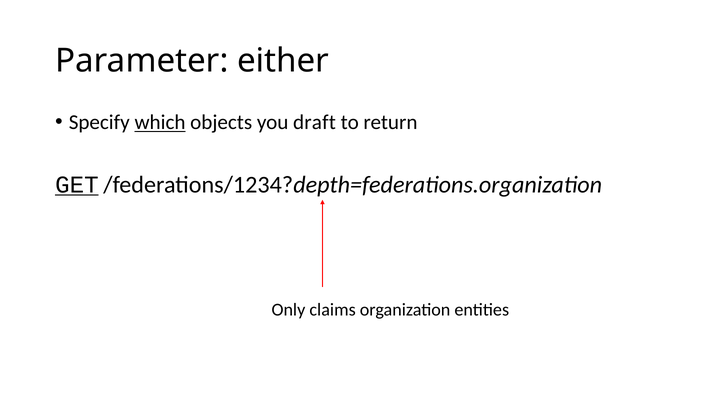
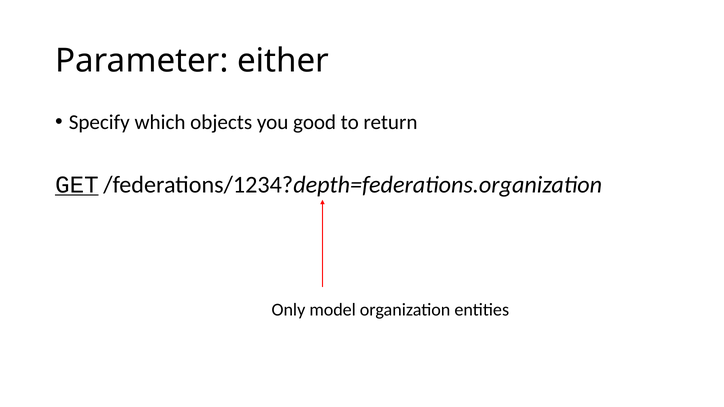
which underline: present -> none (160, 122)
draft: draft -> good (315, 122)
claims: claims -> model (333, 310)
